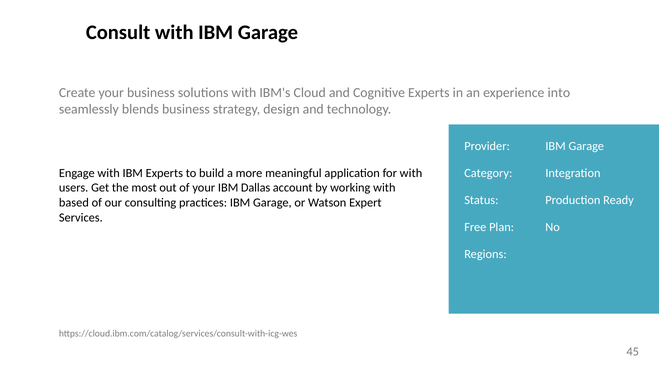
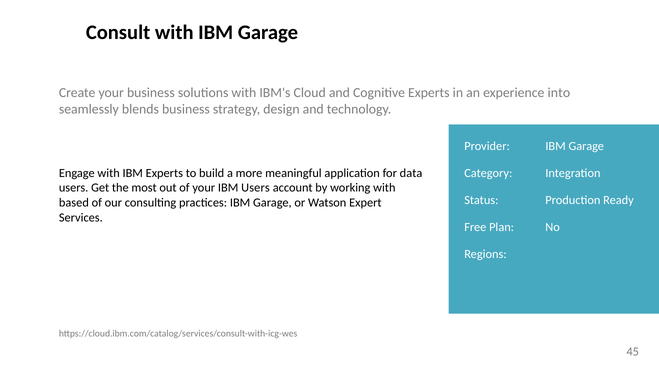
for with: with -> data (411, 173)
IBM Dallas: Dallas -> Users (256, 188)
